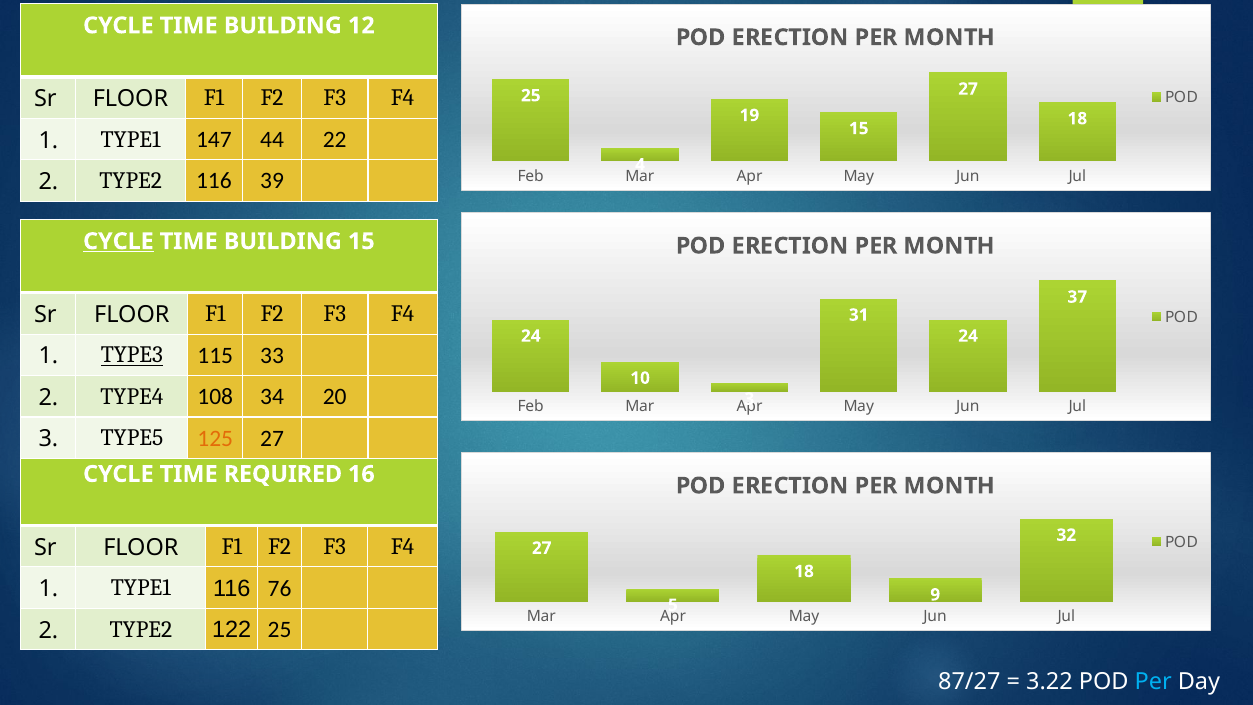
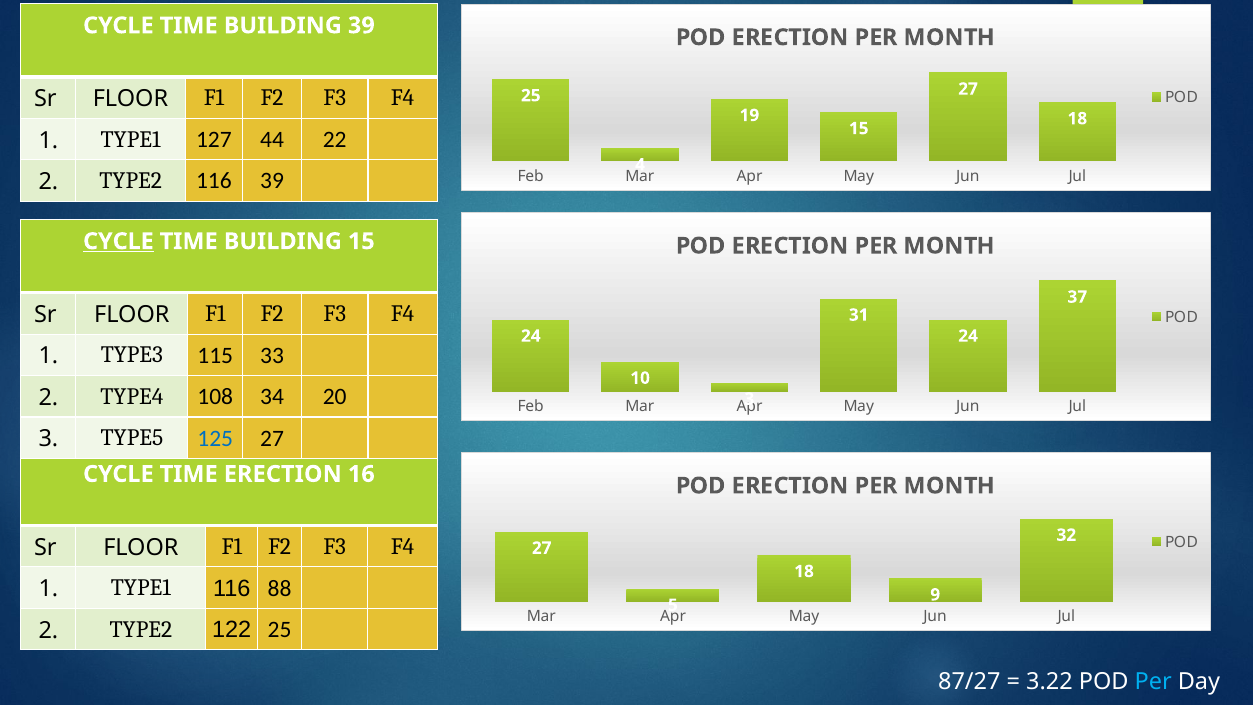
BUILDING 12: 12 -> 39 (361, 26)
147: 147 -> 127 (214, 140)
TYPE3 underline: present -> none (132, 355)
125 colour: orange -> blue (215, 438)
TIME REQUIRED: REQUIRED -> ERECTION (283, 474)
76: 76 -> 88 (280, 588)
